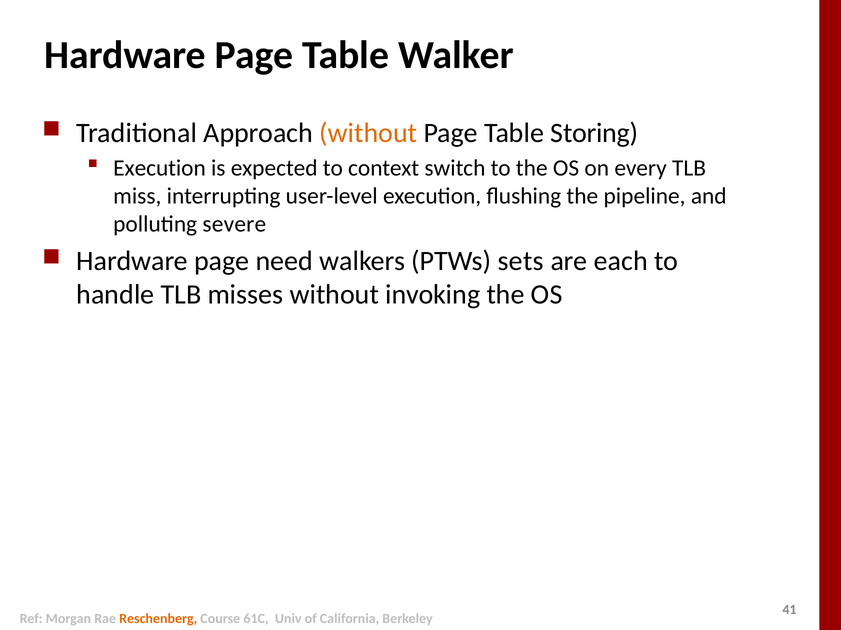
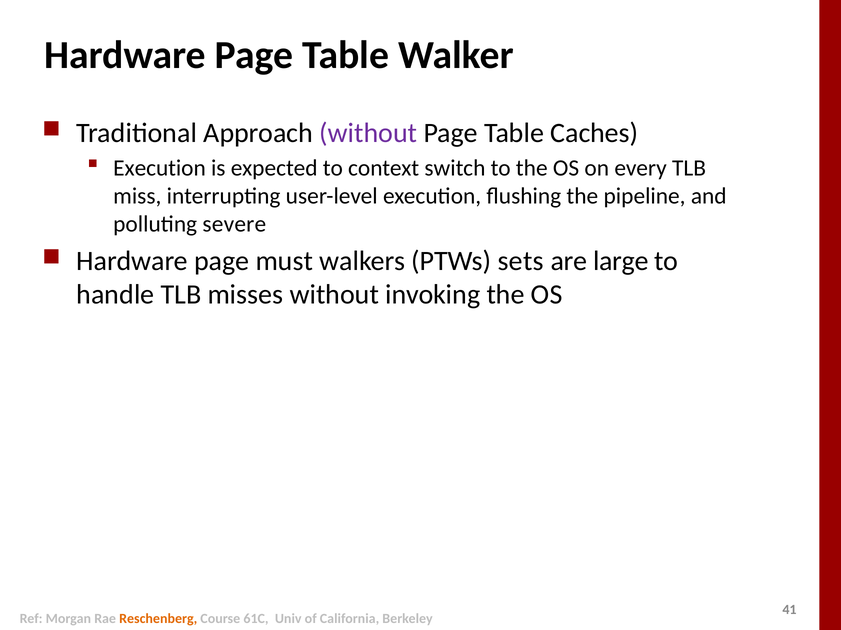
without colour: orange -> purple (368, 133)
Storing: Storing -> Caches (594, 133)
need: need -> must (284, 261)
each: each -> large (621, 261)
